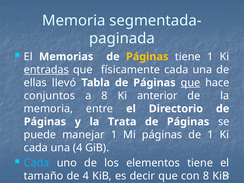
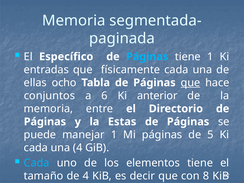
Memorias: Memorias -> Específico (66, 57)
Páginas colour: yellow -> light blue (147, 57)
entradas underline: present -> none (46, 70)
llevó: llevó -> ocho (64, 83)
a 8: 8 -> 6 (104, 96)
Trata: Trata -> Estas (122, 122)
de 1: 1 -> 5 (210, 135)
